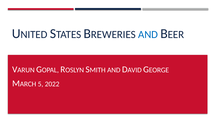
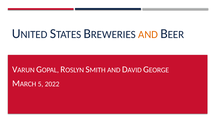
AND colour: blue -> orange (148, 34)
